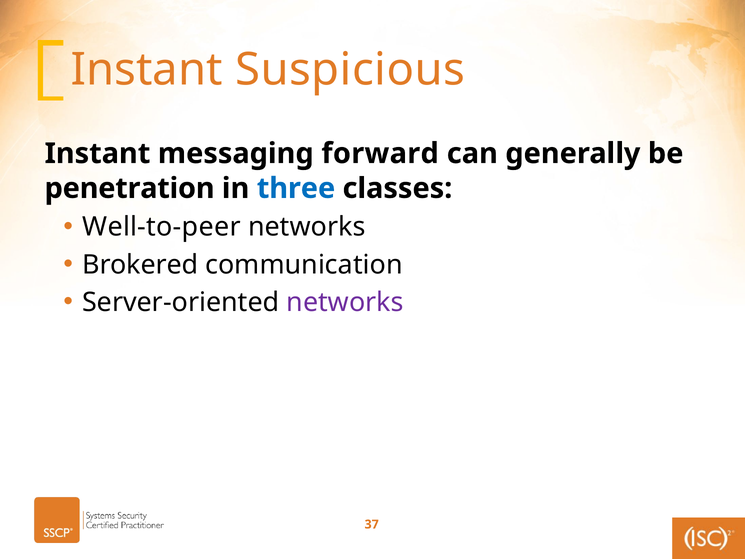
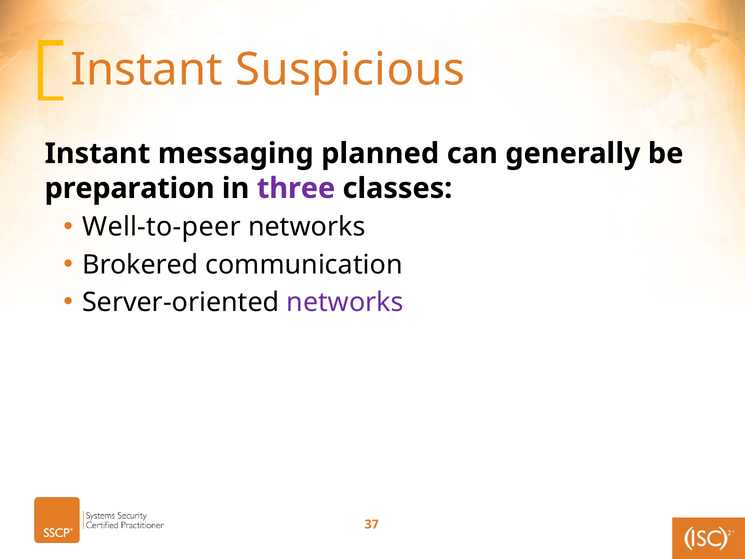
forward: forward -> planned (380, 153)
penetration: penetration -> preparation (130, 188)
three colour: blue -> purple (296, 188)
